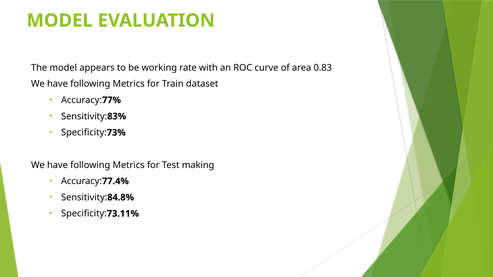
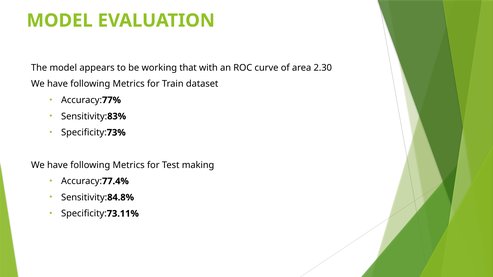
rate: rate -> that (188, 68)
0.83: 0.83 -> 2.30 (323, 68)
